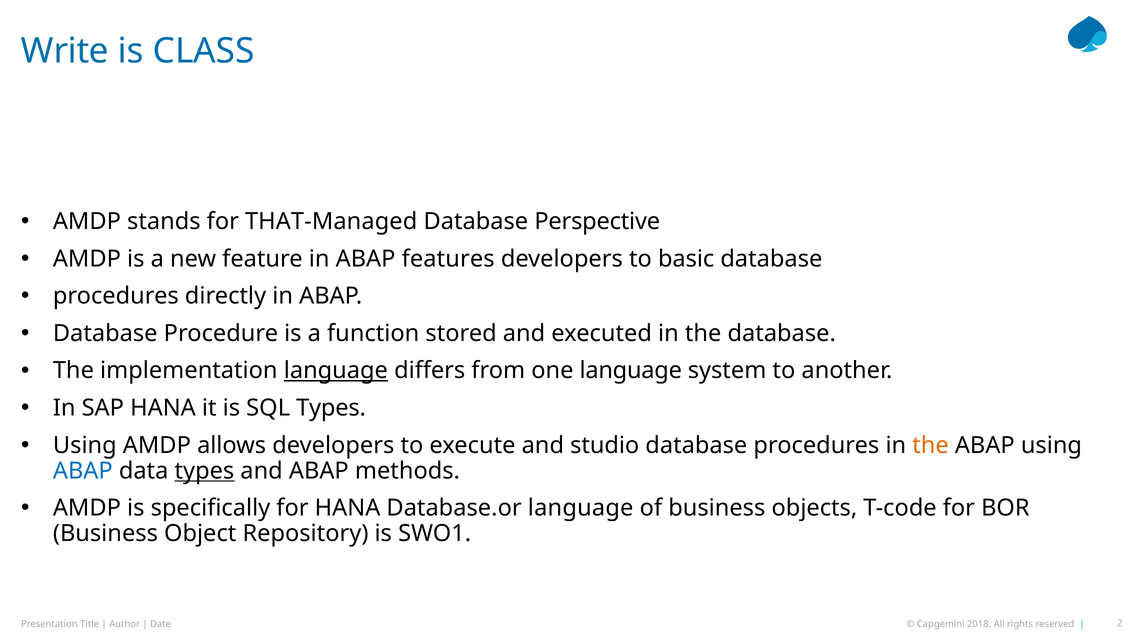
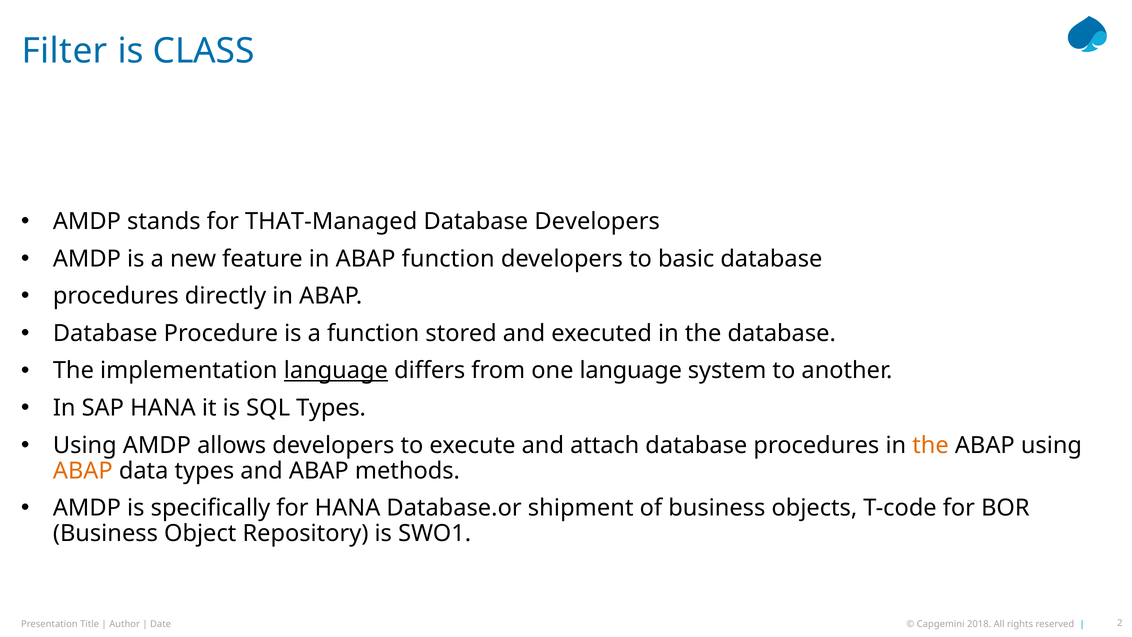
Write: Write -> Filter (65, 51)
Database Perspective: Perspective -> Developers (597, 221)
ABAP features: features -> function (448, 259)
studio: studio -> attach (605, 445)
ABAP colour: blue -> orange (83, 471)
types underline: present -> none (204, 471)
Database.or language: language -> shipment (581, 508)
